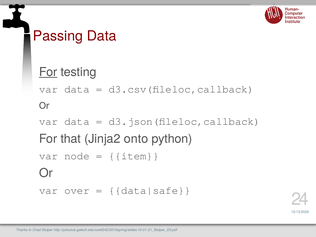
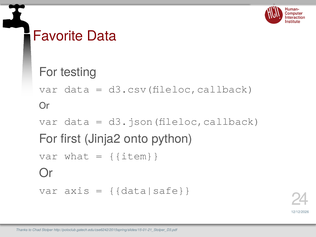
Passing: Passing -> Favorite (58, 36)
For underline: present -> none (48, 72)
that: that -> first (71, 139)
node: node -> what (77, 156)
over: over -> axis (77, 190)
